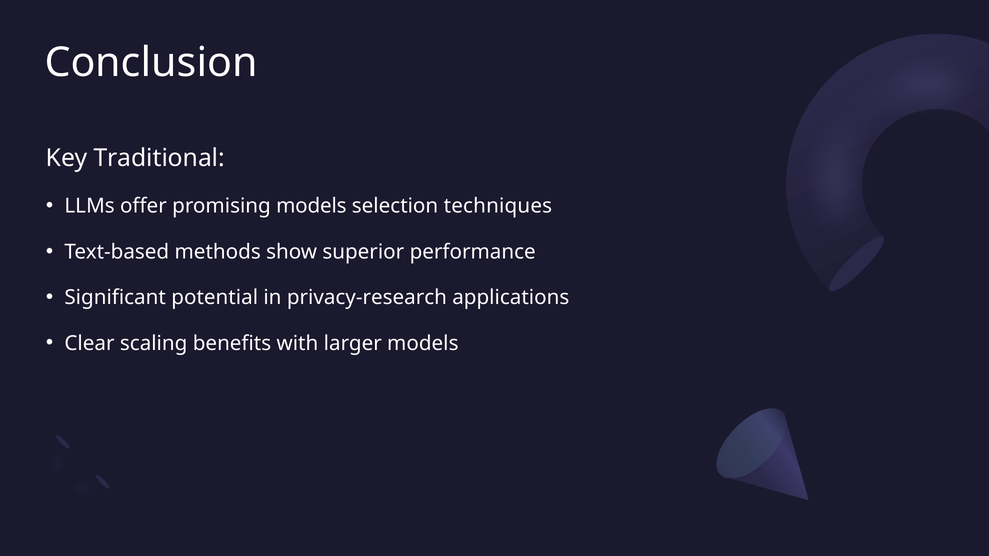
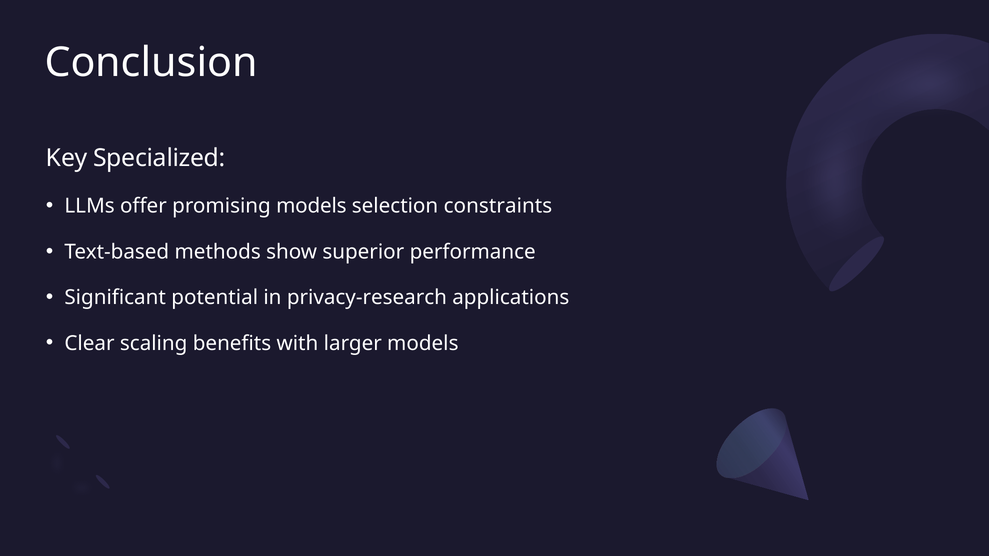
Traditional: Traditional -> Specialized (159, 158)
techniques: techniques -> constraints (498, 206)
